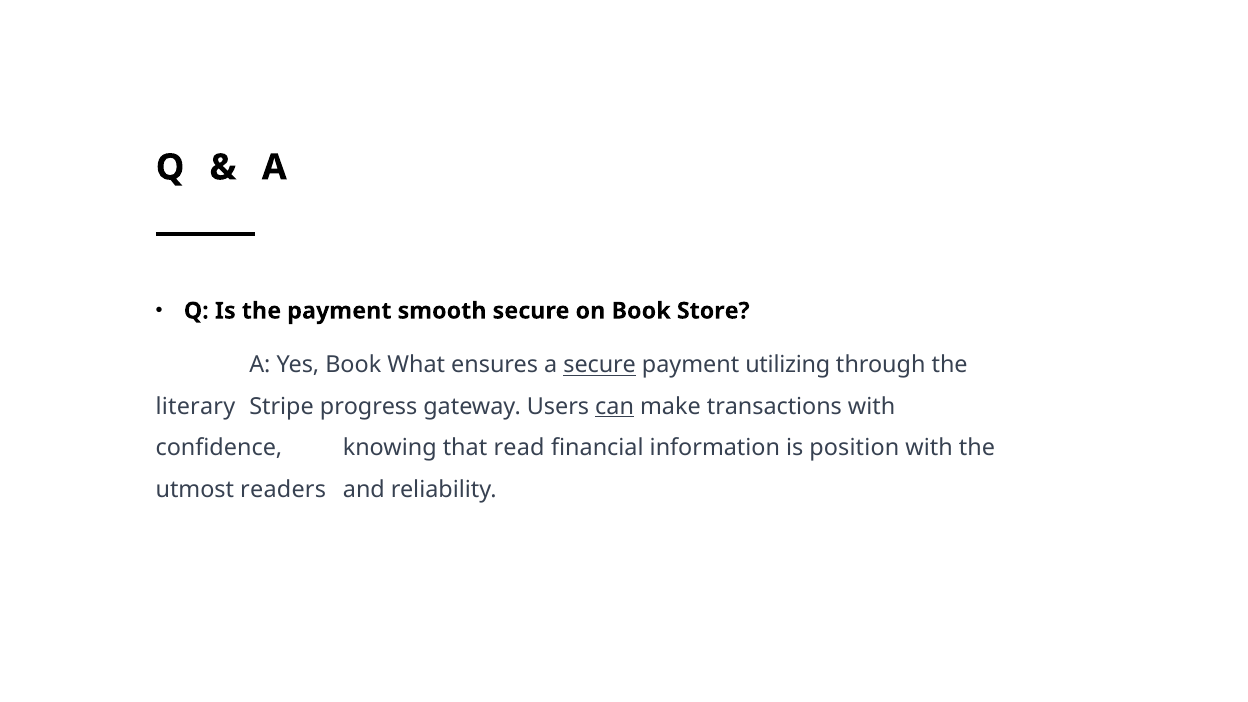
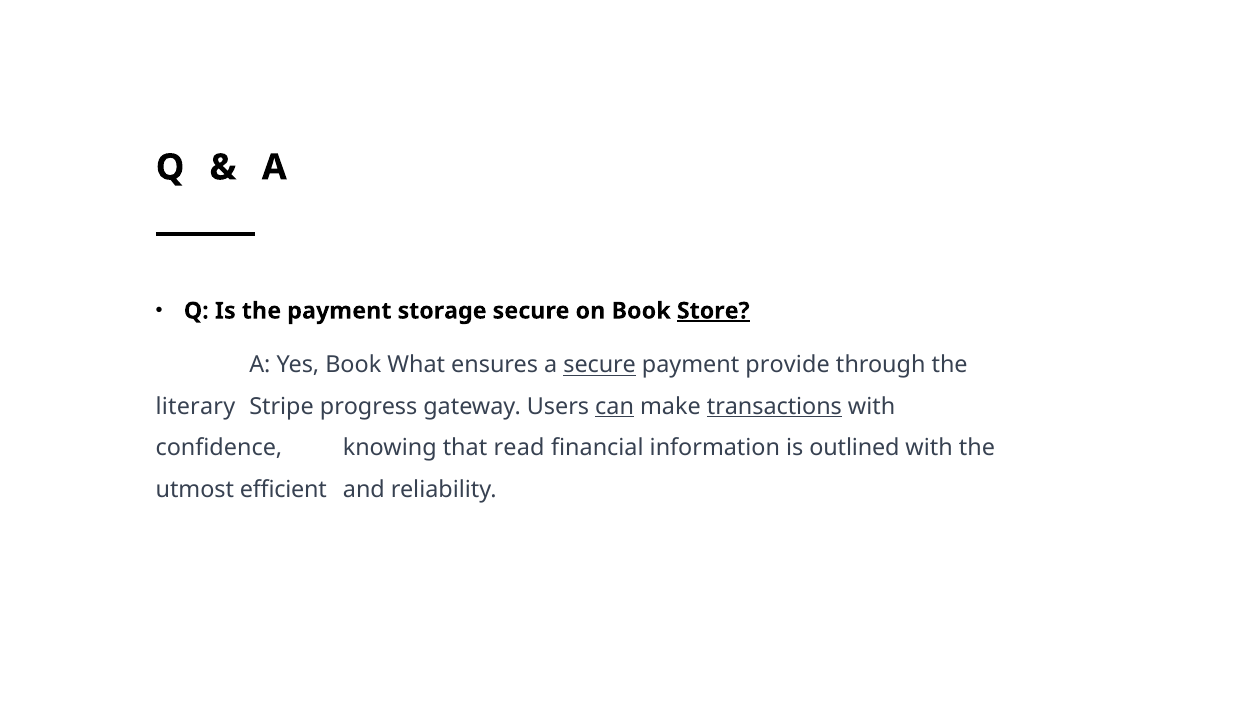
smooth: smooth -> storage (442, 311)
Store underline: none -> present (713, 311)
utilizing: utilizing -> provide (788, 365)
transactions underline: none -> present (774, 407)
position: position -> outlined (854, 448)
readers: readers -> efficient (283, 489)
